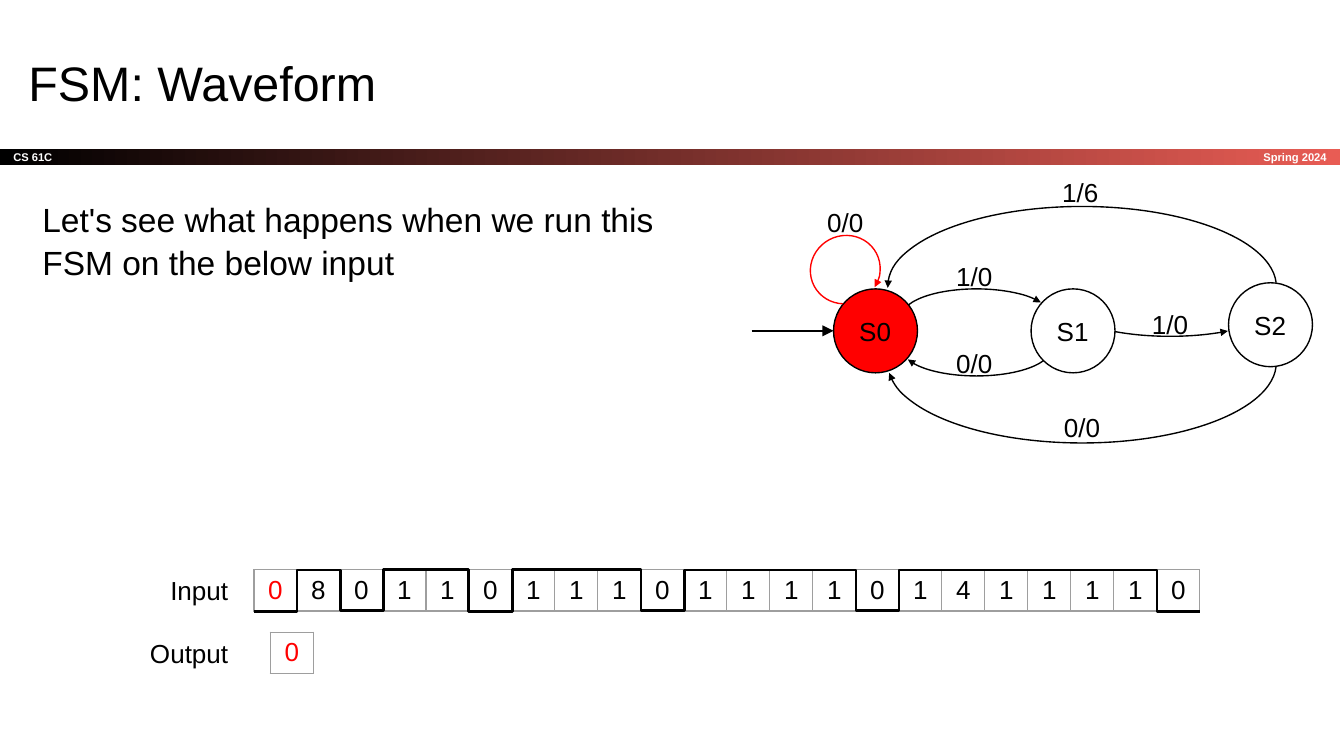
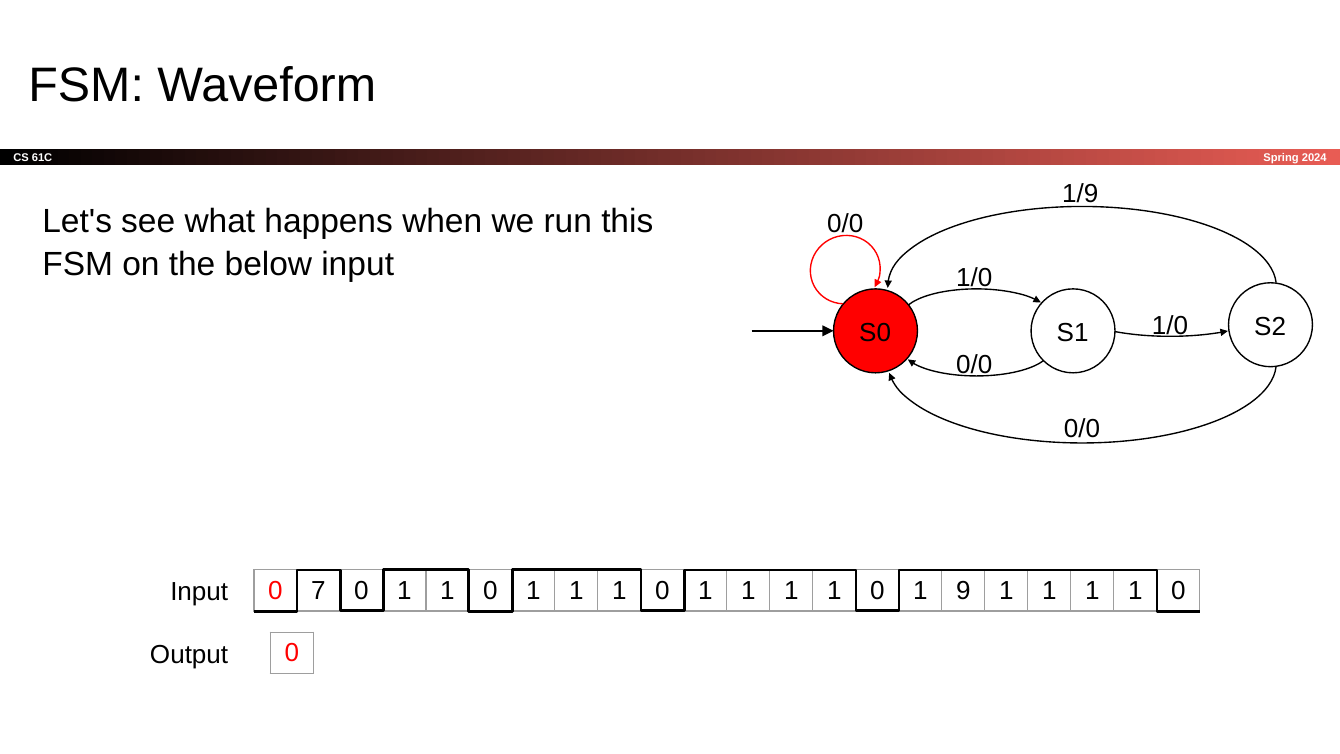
1/6: 1/6 -> 1/9 (1080, 194)
8: 8 -> 7 (318, 591)
4: 4 -> 9 (963, 591)
